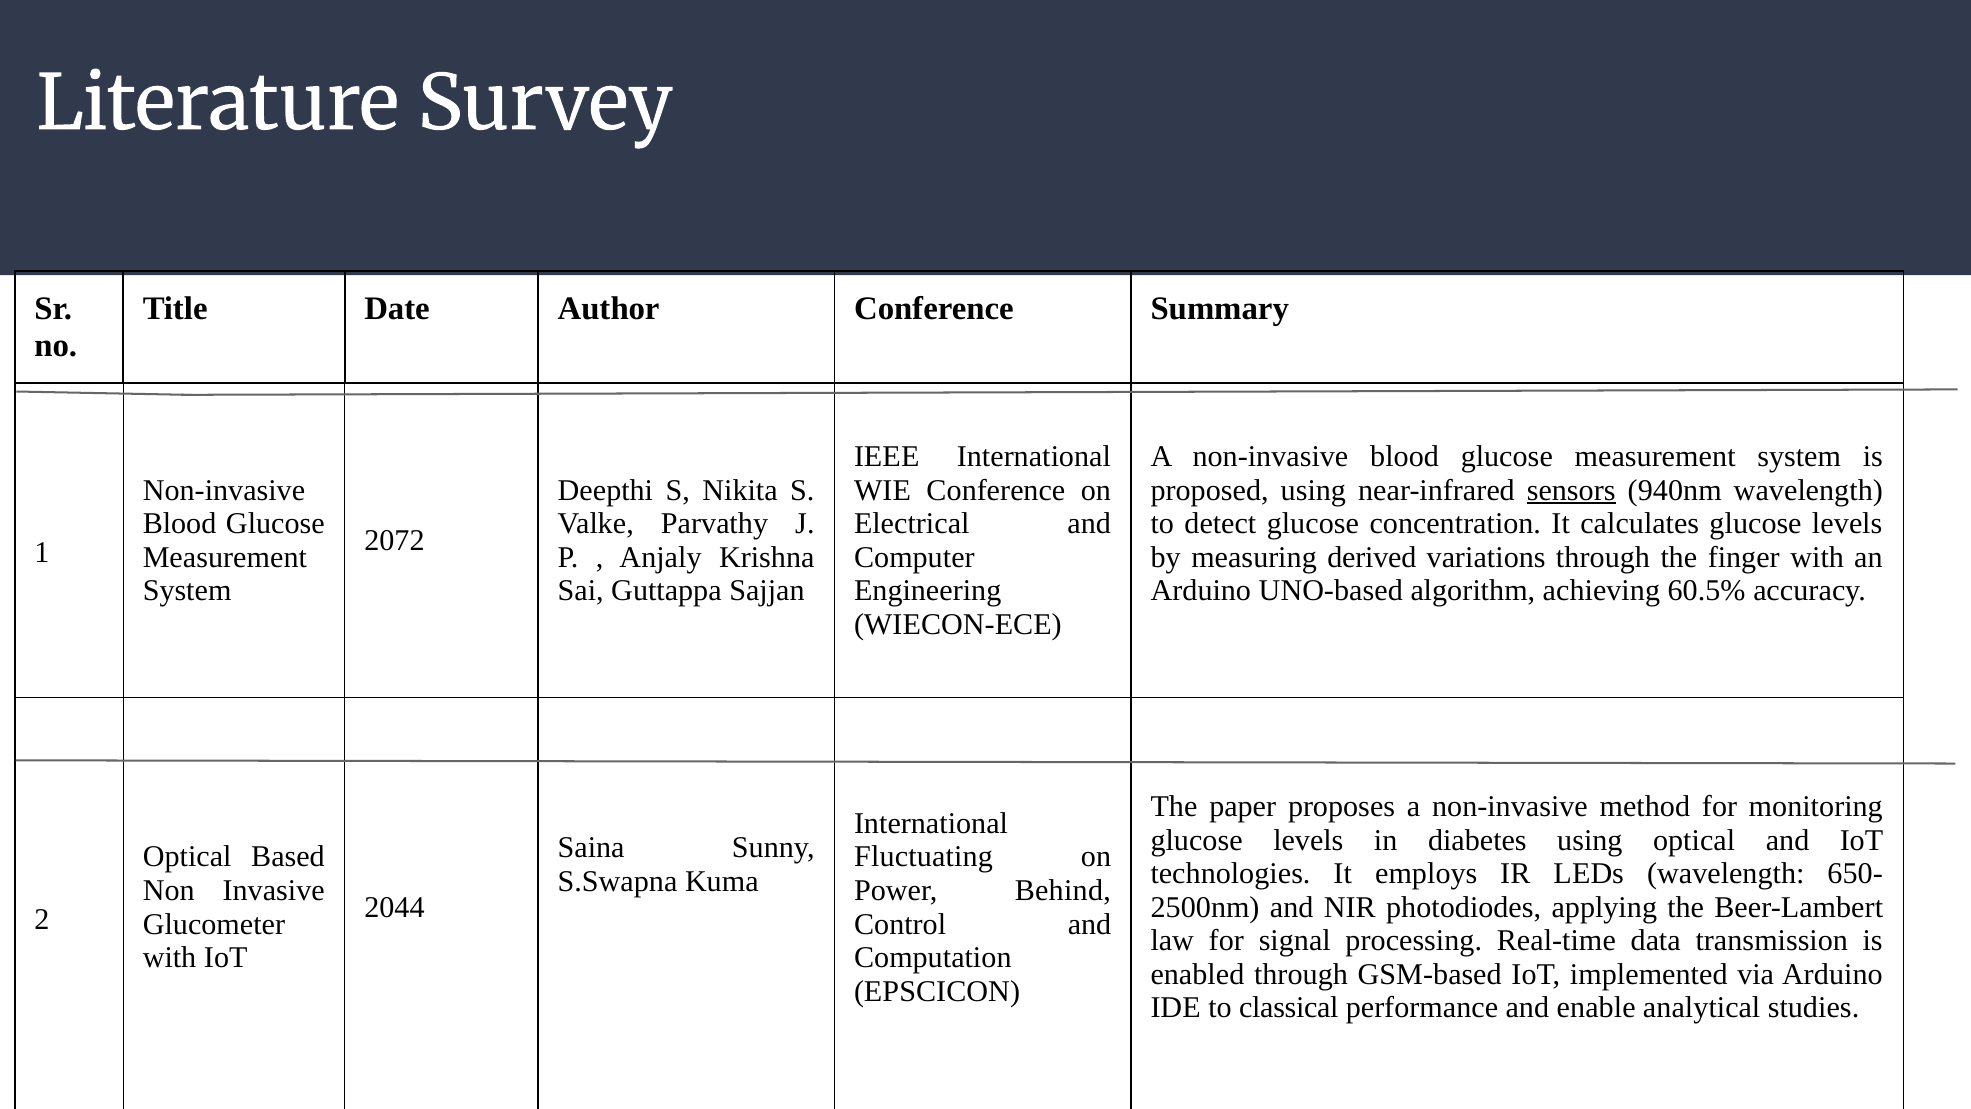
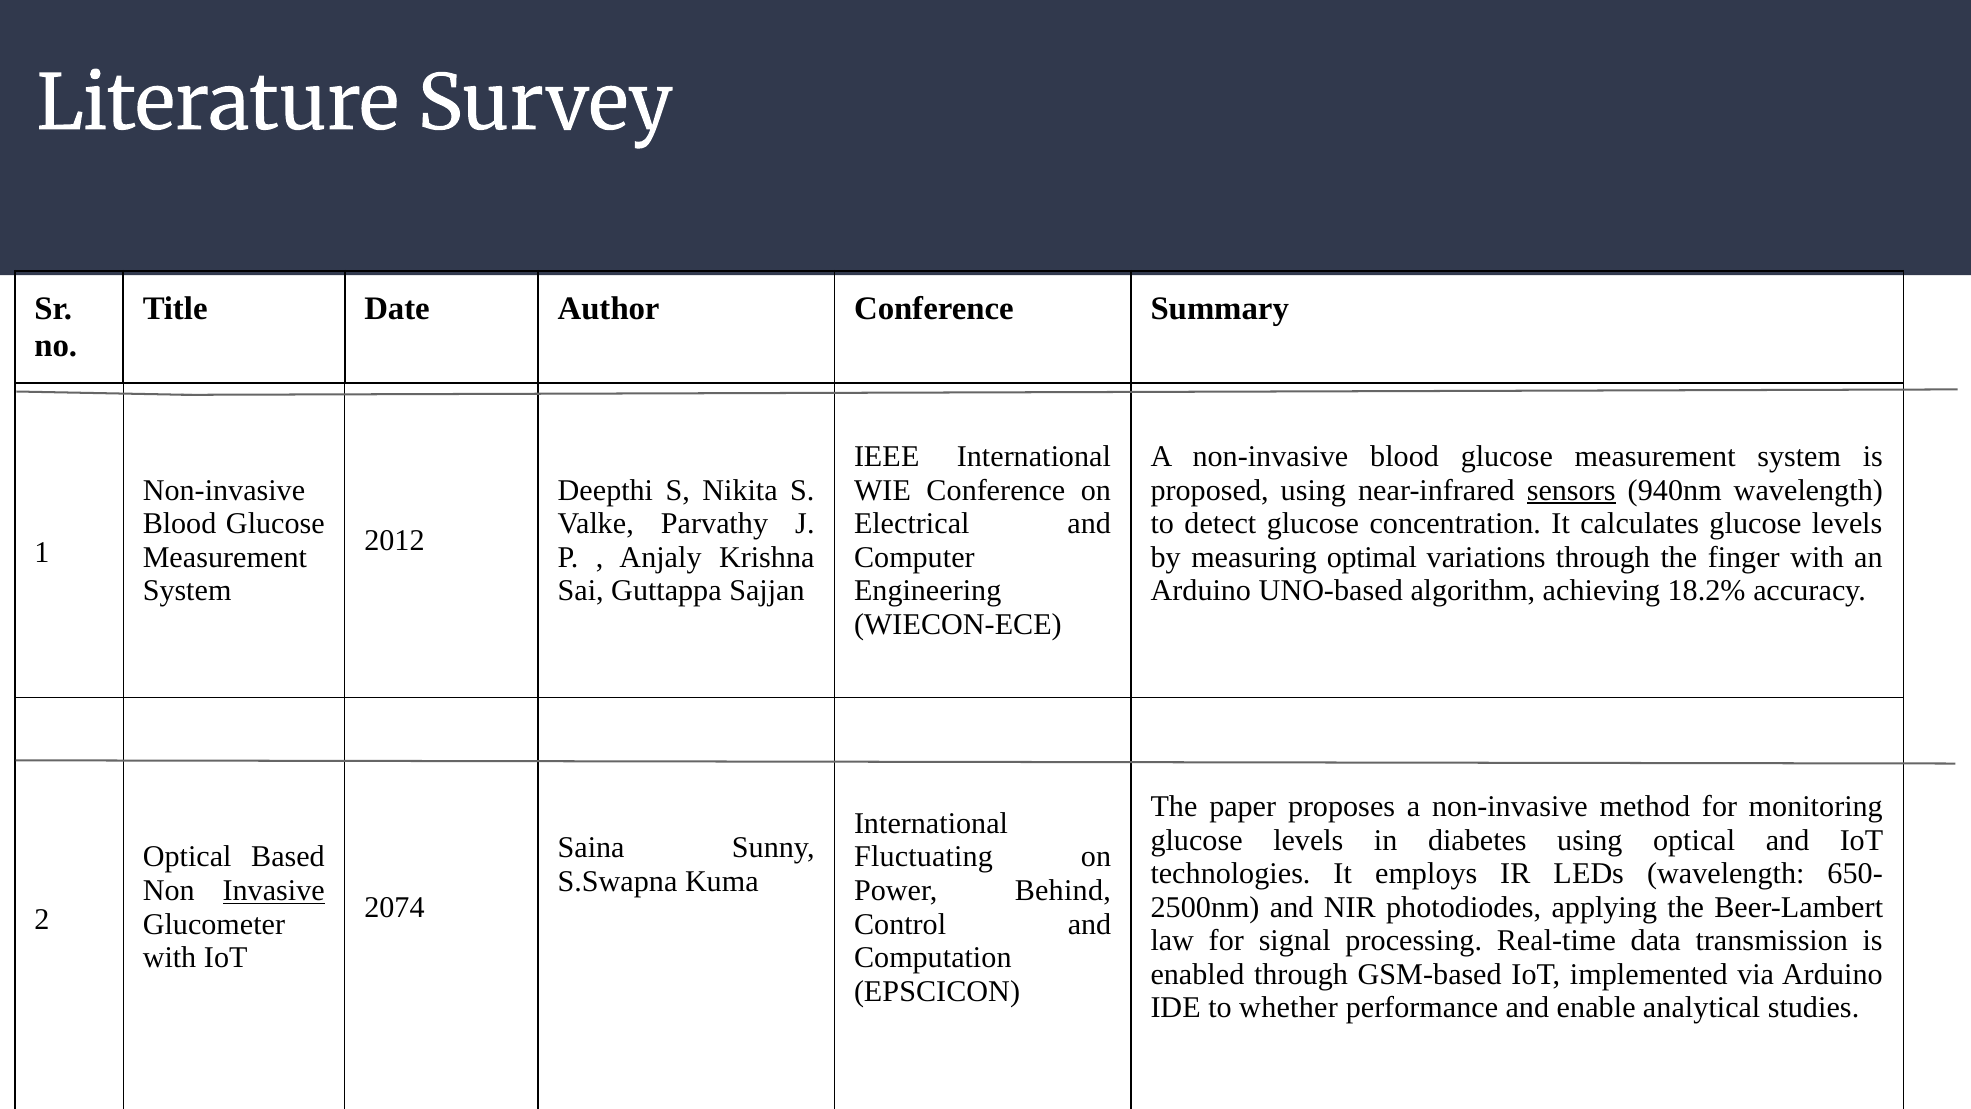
2072: 2072 -> 2012 (394, 540)
derived: derived -> optimal (1372, 557)
60.5%: 60.5% -> 18.2% (1707, 591)
Invasive underline: none -> present (274, 890)
2044: 2044 -> 2074 (394, 907)
classical: classical -> whether (1289, 1008)
